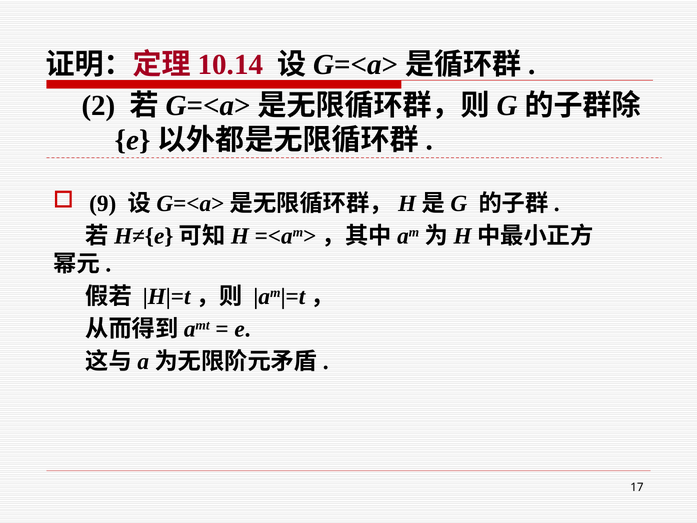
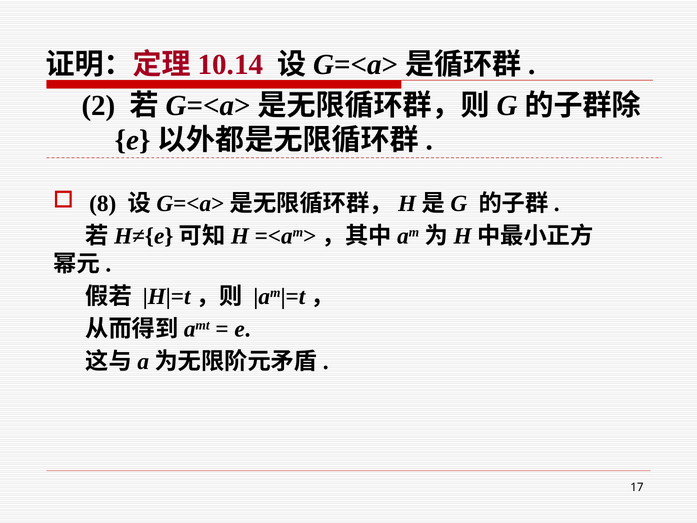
9: 9 -> 8 (103, 204)
